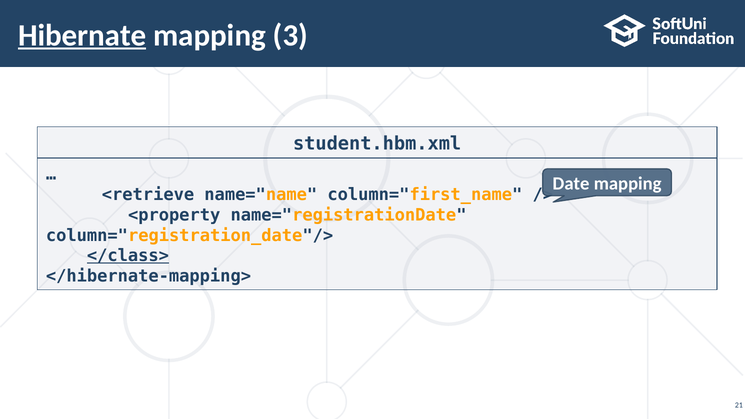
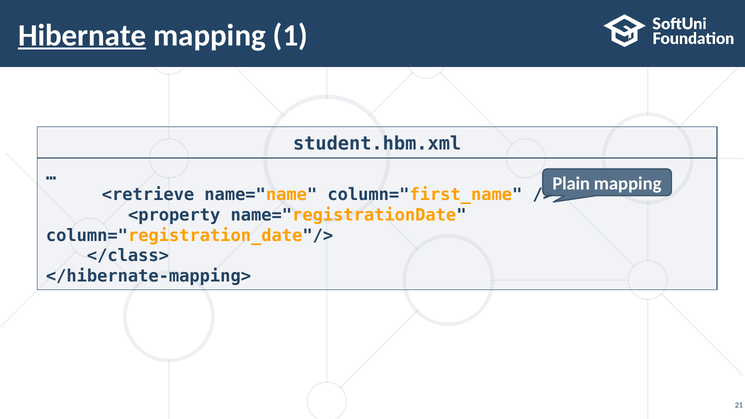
3: 3 -> 1 (290, 35)
Date: Date -> Plain (571, 184)
</class> underline: present -> none (128, 256)
